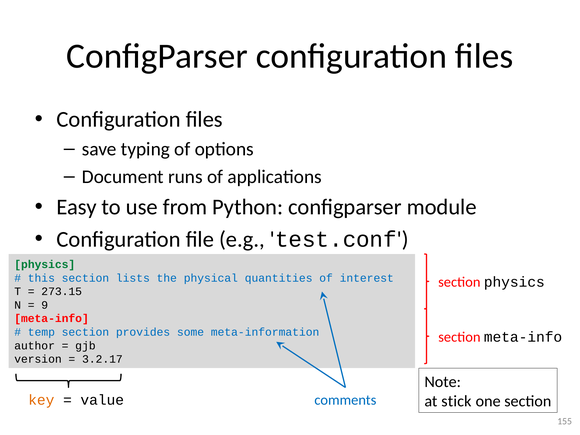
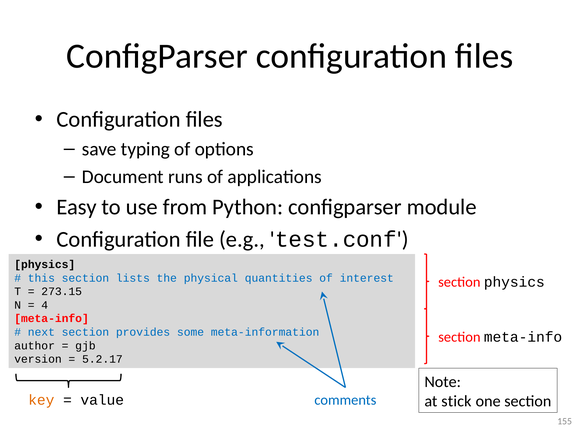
physics colour: green -> black (45, 264)
9: 9 -> 4 (45, 305)
temp: temp -> next (41, 332)
3.2.17: 3.2.17 -> 5.2.17 (102, 359)
